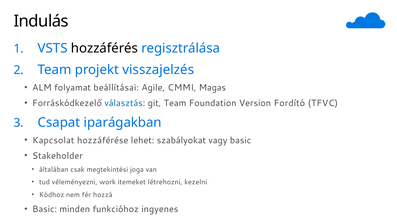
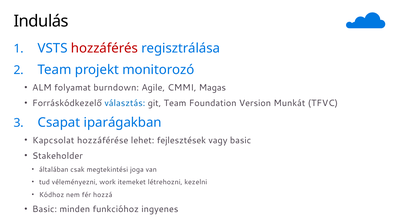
hozzáférés colour: black -> red (104, 48)
visszajelzés: visszajelzés -> monitorozó (158, 70)
beállításai: beállításai -> burndown (116, 88)
Fordító: Fordító -> Munkát (289, 103)
szabályokat: szabályokat -> fejlesztések (181, 140)
